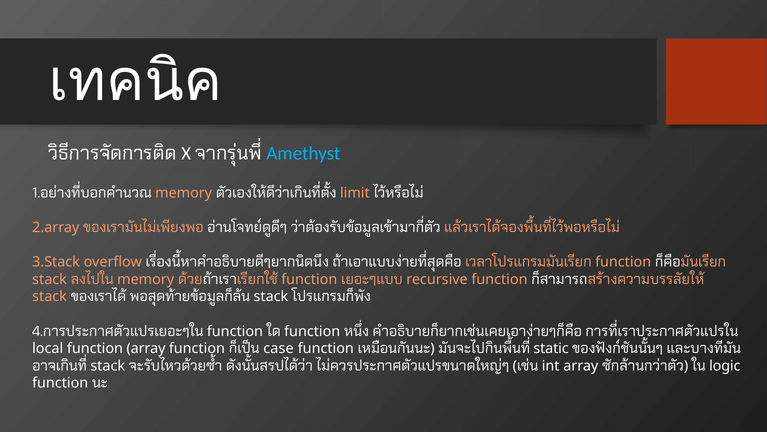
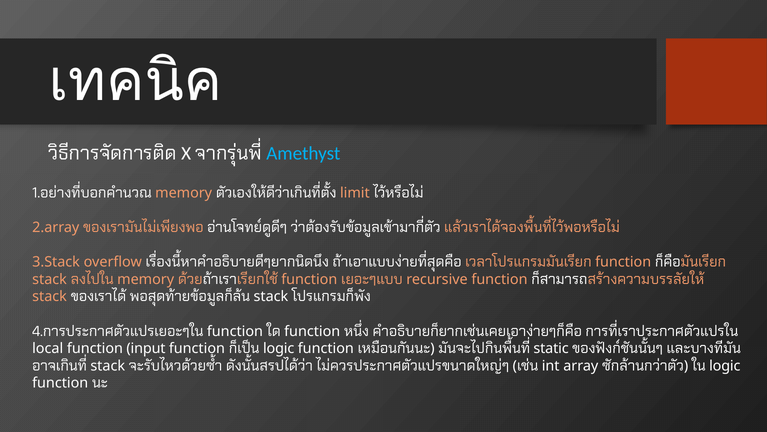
function array: array -> input (146, 348)
case: case -> logic (279, 348)
